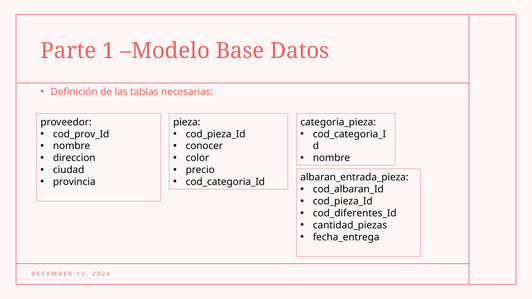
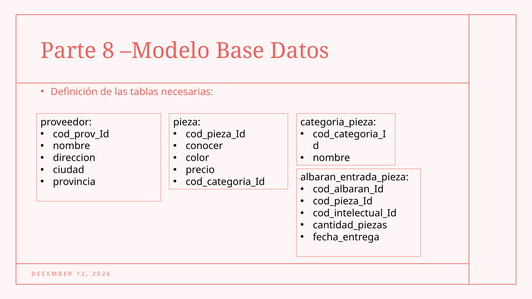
Parte 1: 1 -> 8 (108, 51)
cod_diferentes_Id: cod_diferentes_Id -> cod_intelectual_Id (355, 213)
